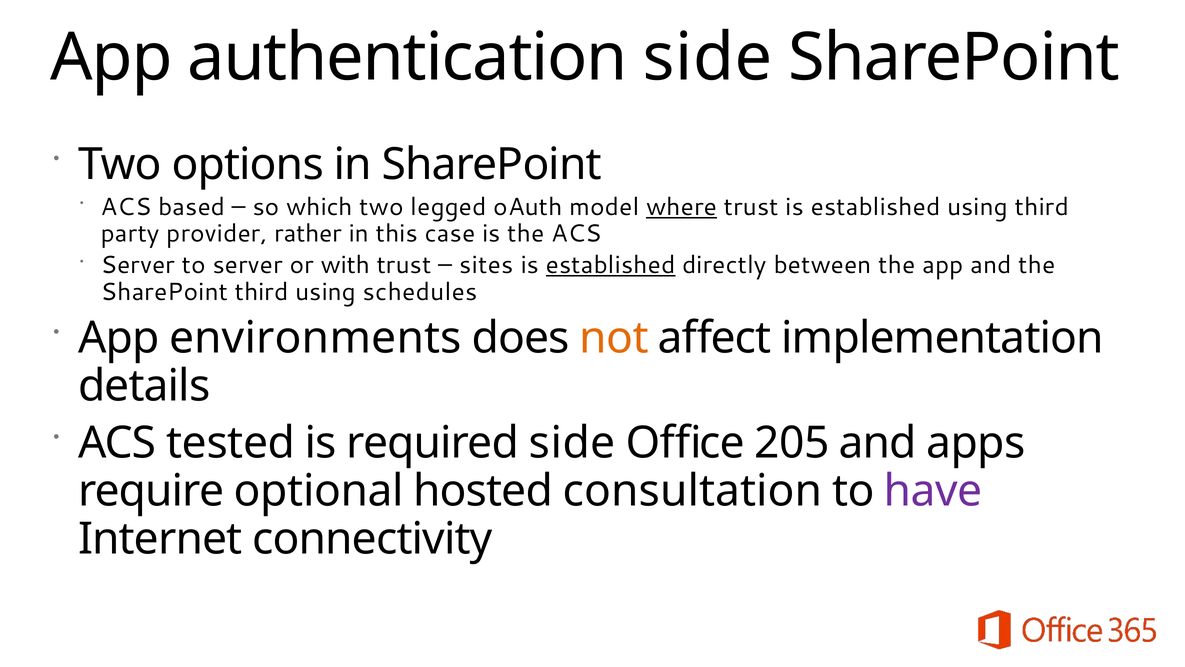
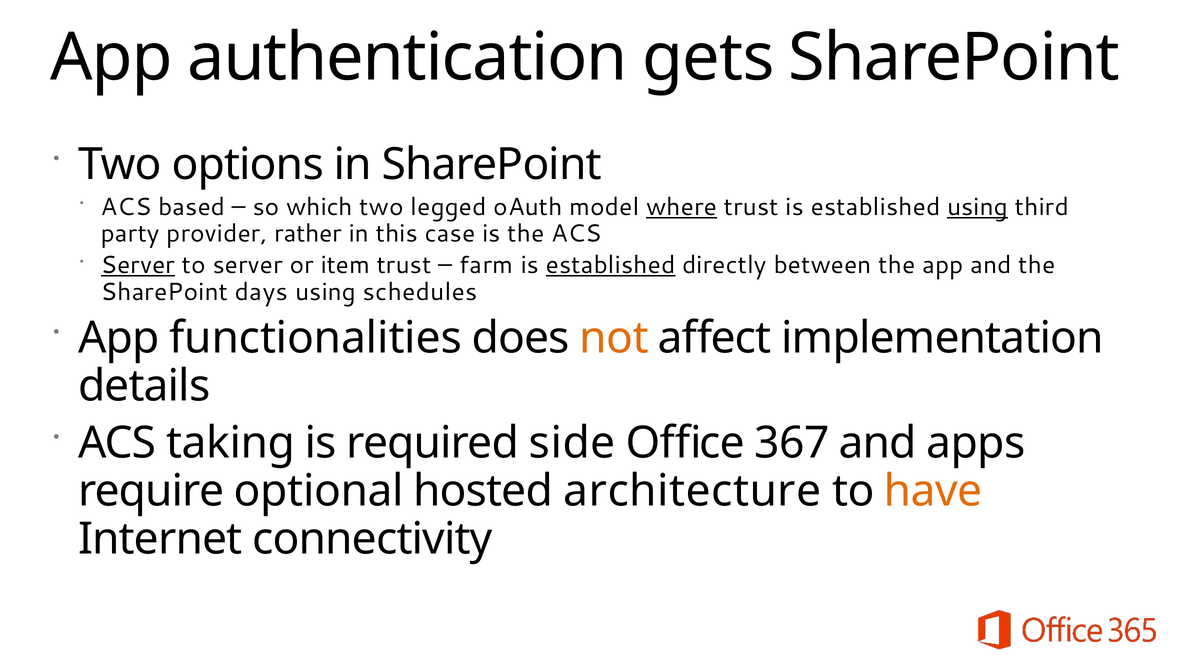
authentication side: side -> gets (708, 58)
using underline: none -> present (978, 207)
Server underline: none -> present (138, 265)
with: with -> item (345, 265)
sites: sites -> farm (486, 265)
SharePoint third: third -> days (261, 292)
environments: environments -> functionalities (316, 338)
tested: tested -> taking (231, 443)
205: 205 -> 367 (792, 443)
consultation: consultation -> architecture (692, 491)
have colour: purple -> orange (933, 491)
